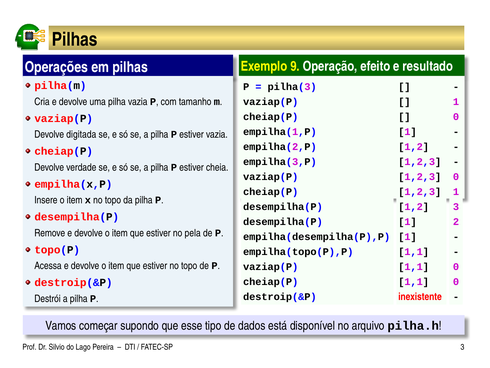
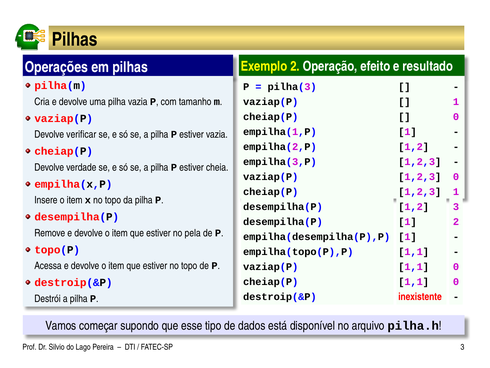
Exemplo 9: 9 -> 2 (295, 66)
digitada: digitada -> verificar (81, 134)
